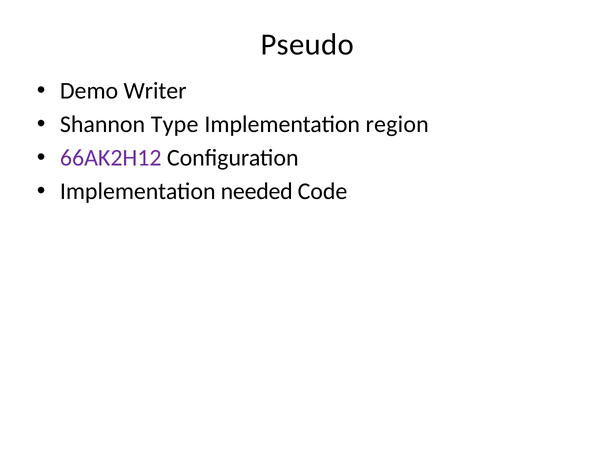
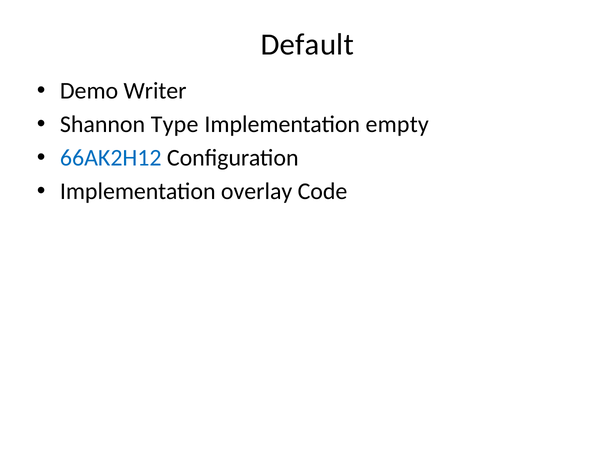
Pseudo: Pseudo -> Default (307, 45)
region: region -> empty (397, 124)
66AK2H12 colour: purple -> blue (111, 158)
needed: needed -> overlay (257, 191)
